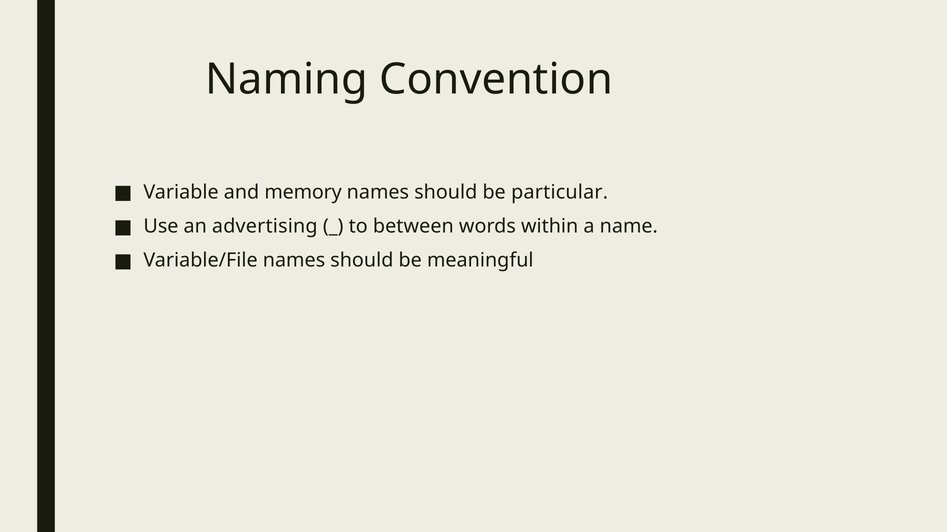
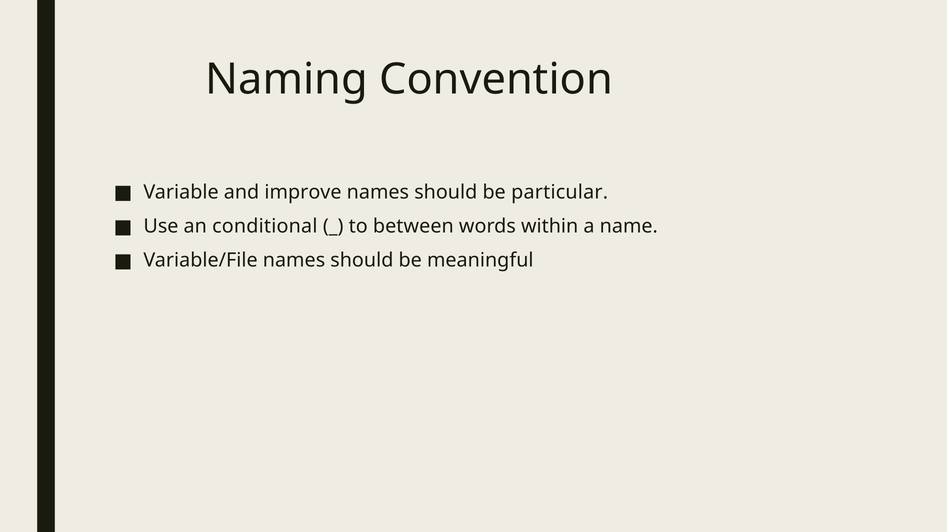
memory: memory -> improve (303, 192)
advertising: advertising -> conditional (265, 227)
